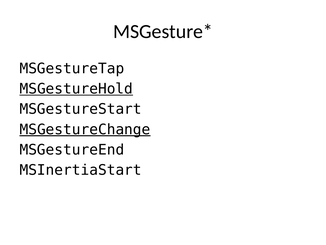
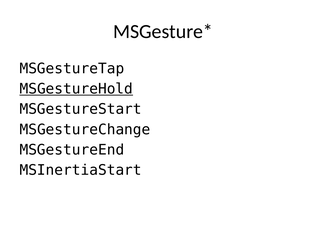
MSGestureChange underline: present -> none (85, 129)
